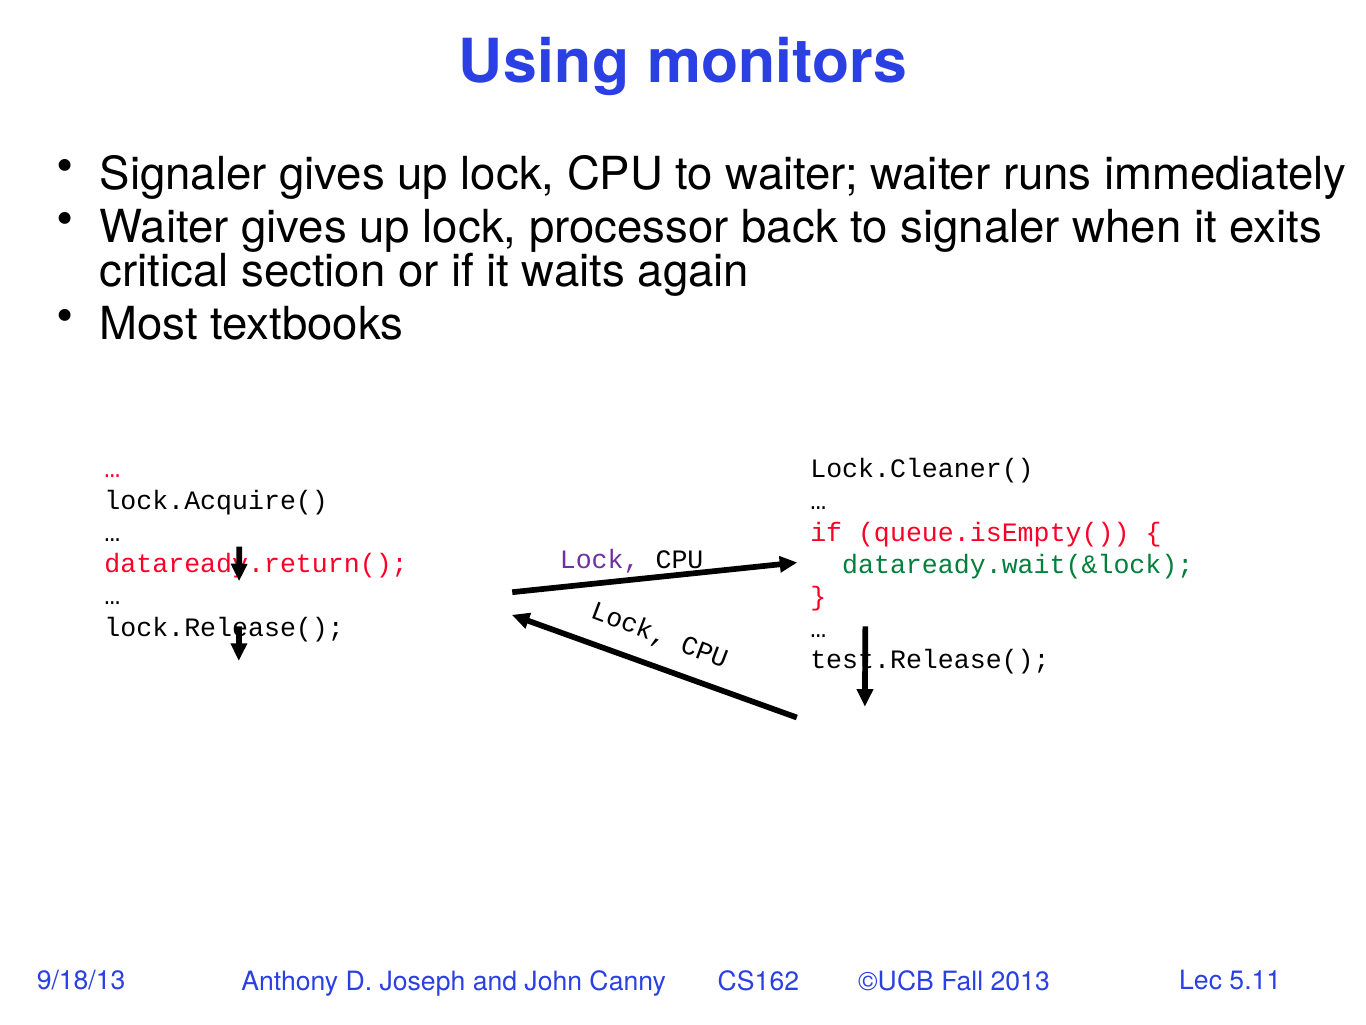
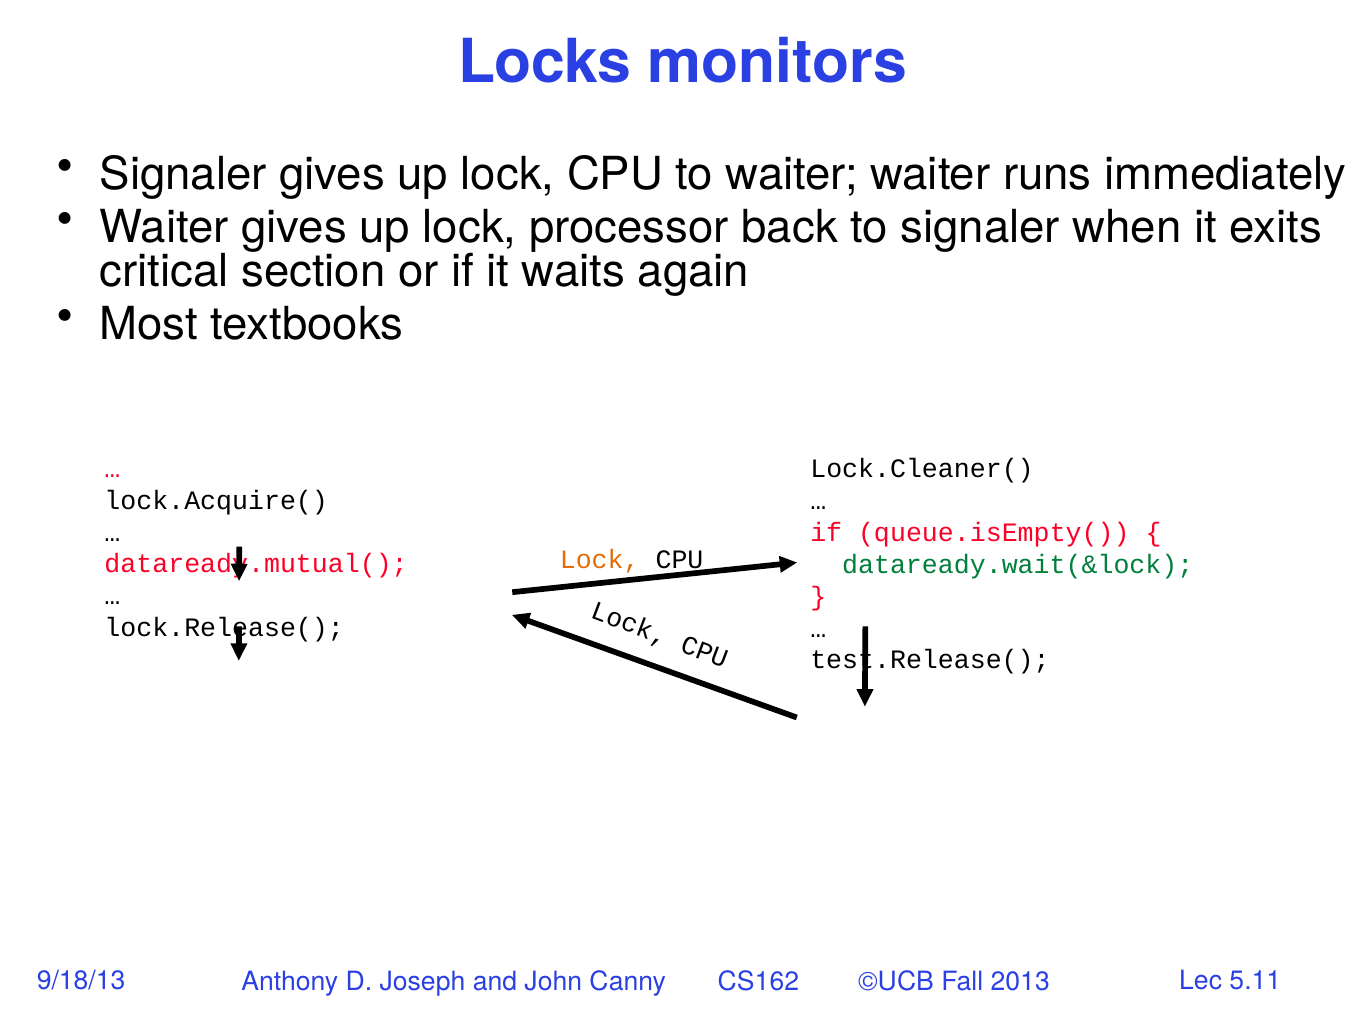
Using: Using -> Locks (545, 62)
Lock colour: purple -> orange (600, 560)
dataready.return(: dataready.return( -> dataready.mutual( (256, 564)
